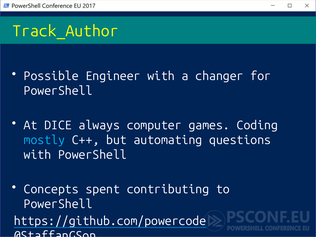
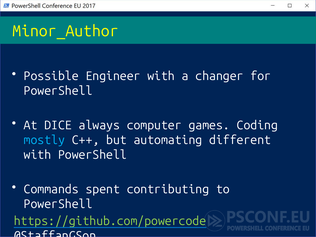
Track_Author: Track_Author -> Minor_Author (66, 31)
questions: questions -> different (240, 140)
Concepts: Concepts -> Commands (51, 189)
https://github.com/powercode colour: white -> light green (110, 221)
